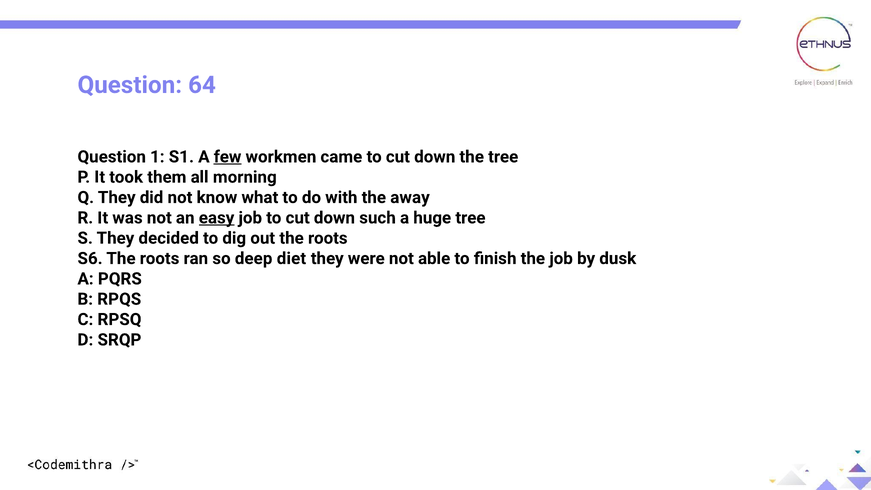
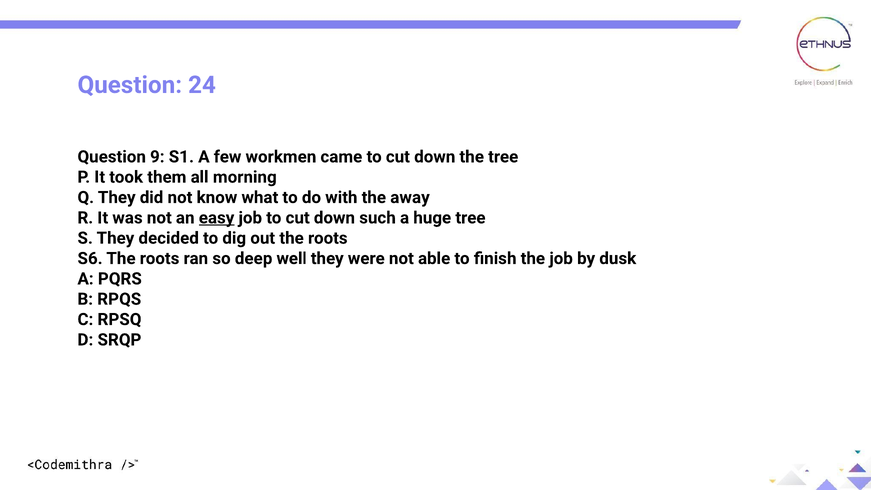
64: 64 -> 24 (202, 85)
1: 1 -> 9 (157, 157)
few underline: present -> none (228, 157)
diet: diet -> well (292, 258)
